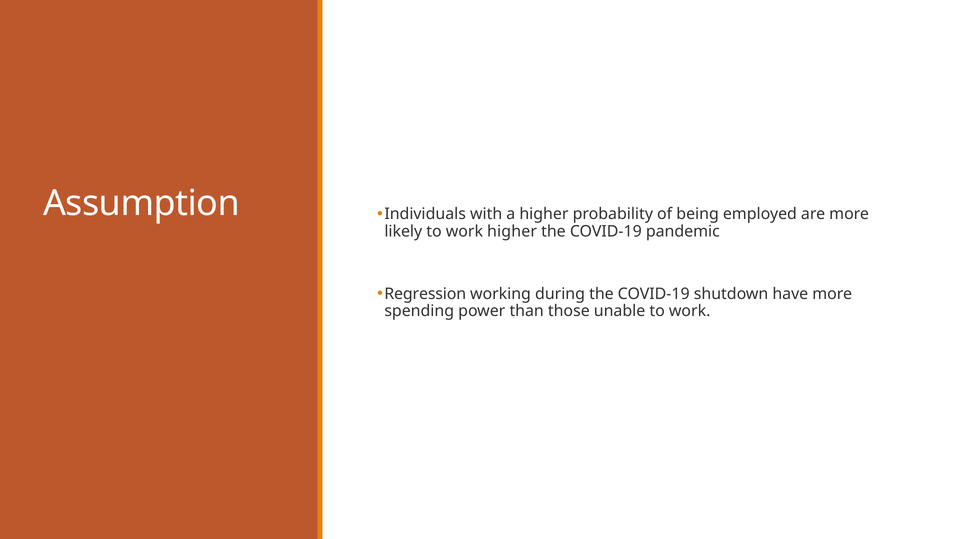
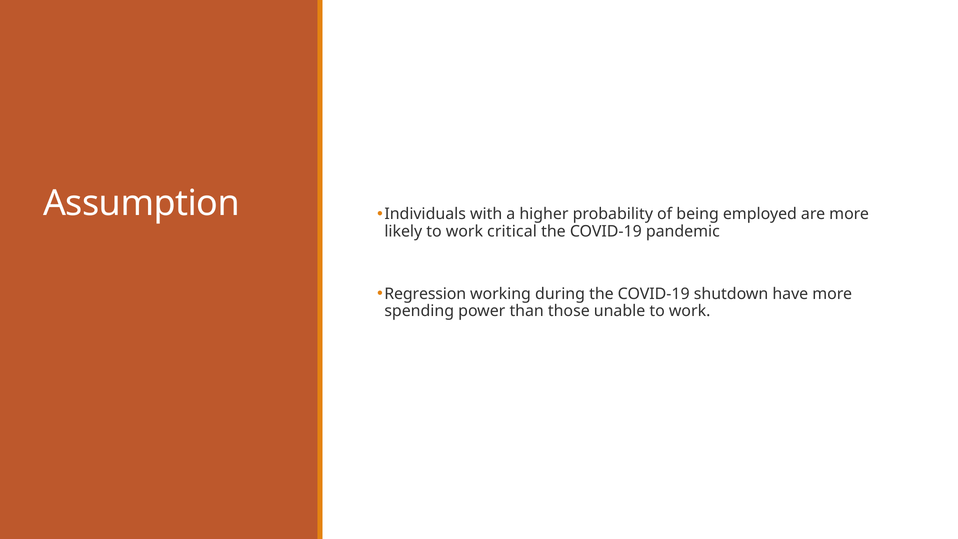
work higher: higher -> critical (512, 231)
